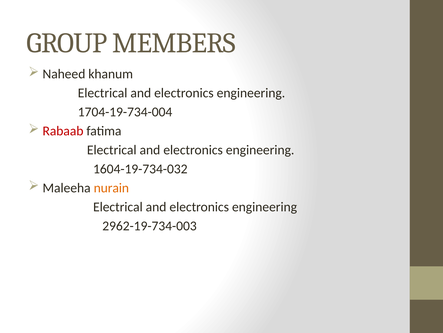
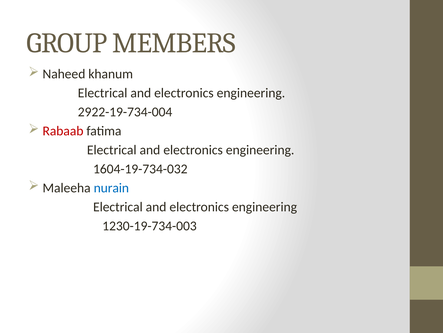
1704-19-734-004: 1704-19-734-004 -> 2922-19-734-004 (125, 112)
nurain colour: orange -> blue (111, 188)
2962-19-734-003: 2962-19-734-003 -> 1230-19-734-003 (149, 225)
